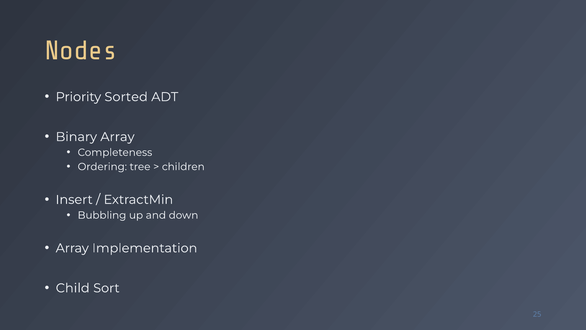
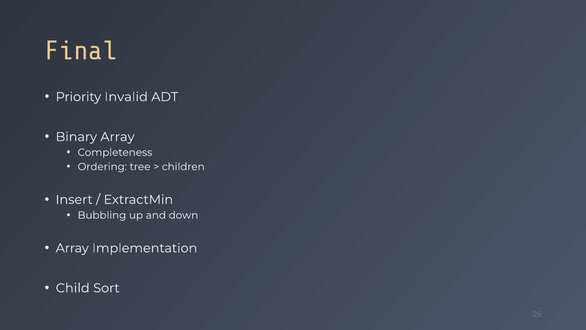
Nodes: Nodes -> Final (81, 50)
Sorted: Sorted -> Invalid (126, 97)
